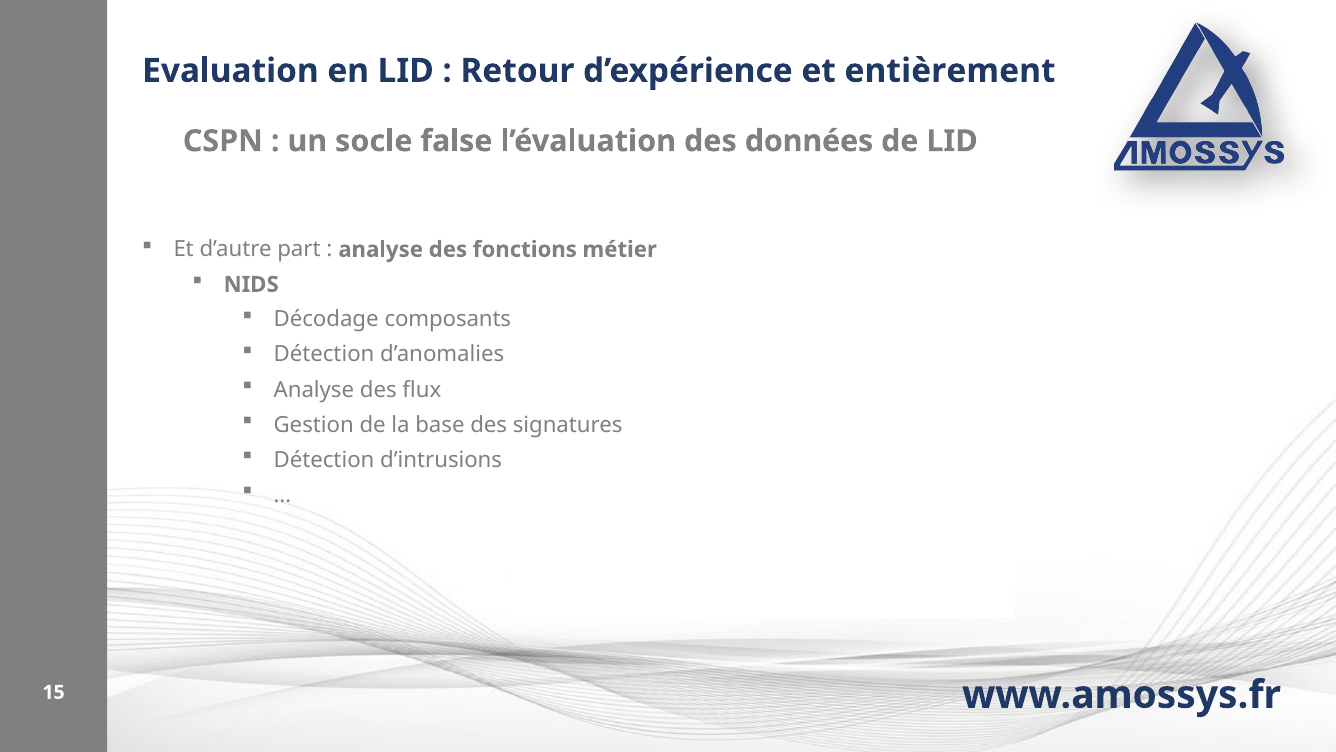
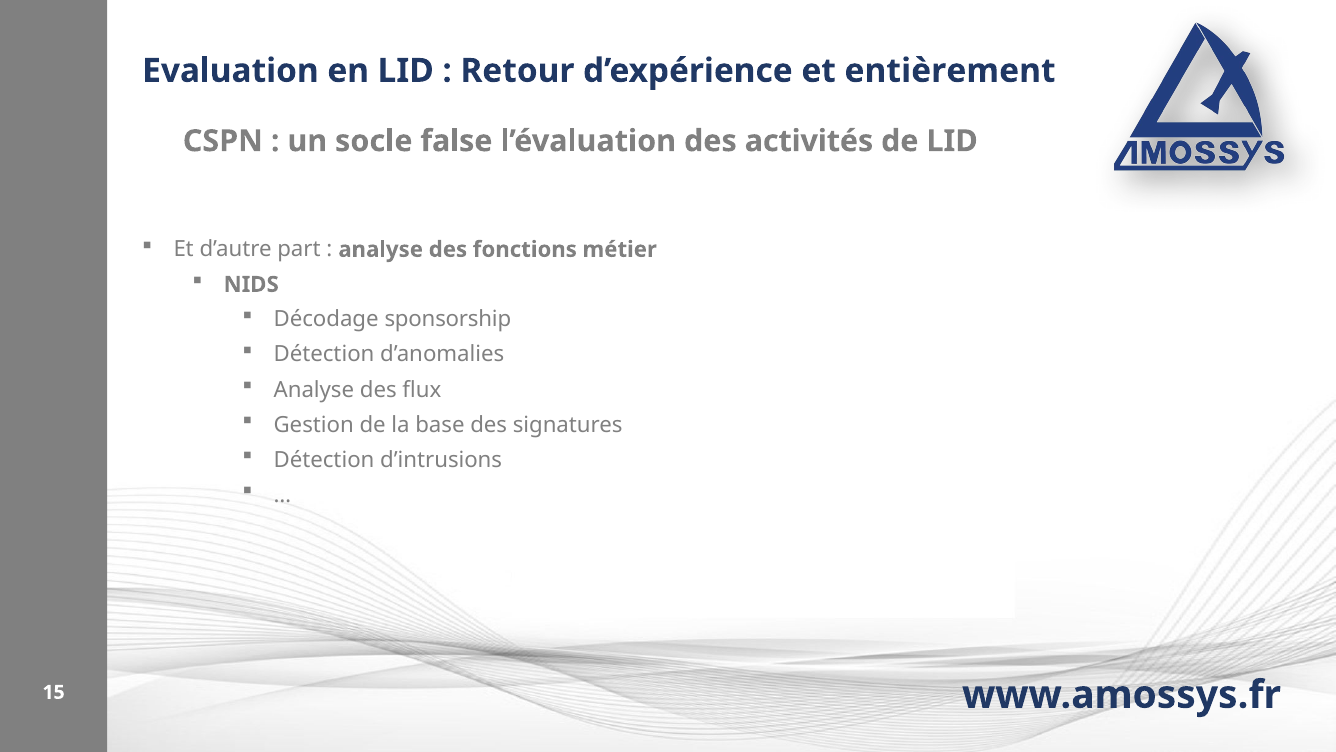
données: données -> activités (809, 141)
composants: composants -> sponsorship (448, 319)
